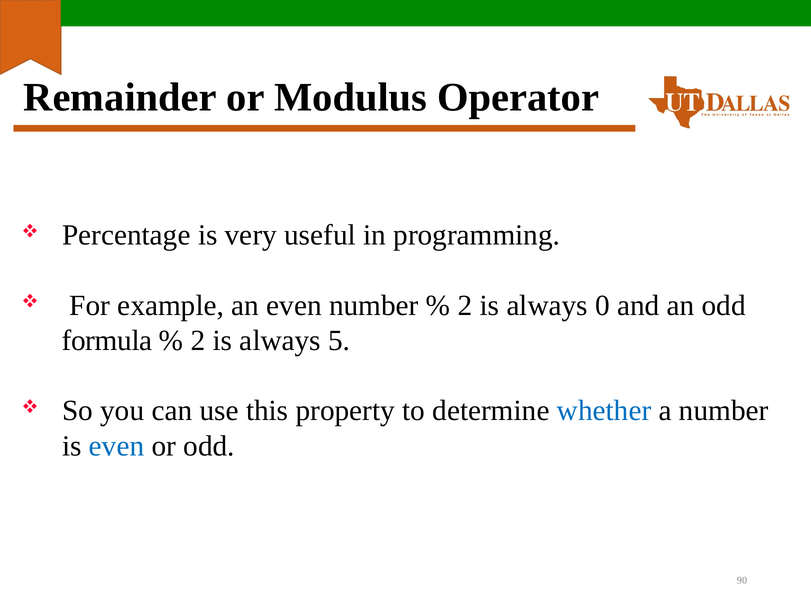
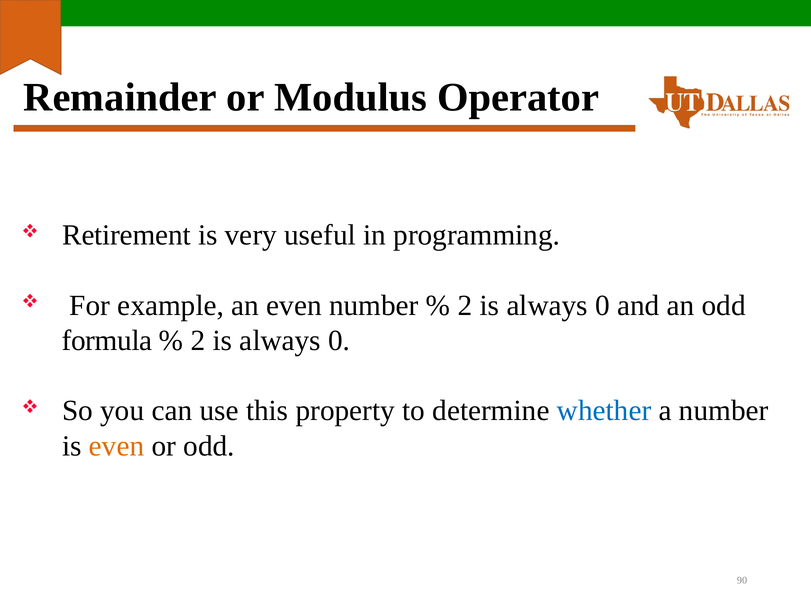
Percentage: Percentage -> Retirement (126, 235)
5: 5 -> 0 (339, 341)
even colour: blue -> orange (117, 446)
